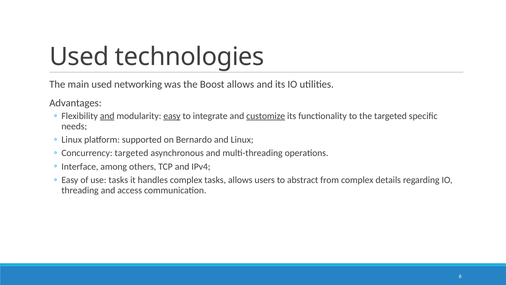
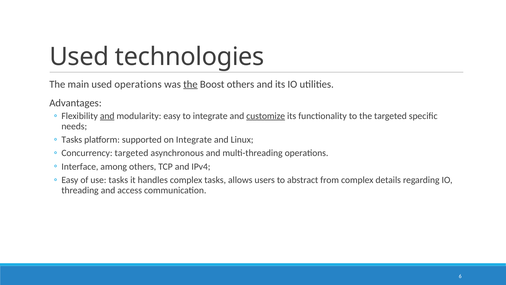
used networking: networking -> operations (138, 84)
the underline: none -> present (190, 84)
Boost allows: allows -> others (241, 84)
easy underline: present -> none (172, 116)
Linux: Linux -> Tasks (72, 140)
on Bernardo: Bernardo -> Integrate (194, 140)
